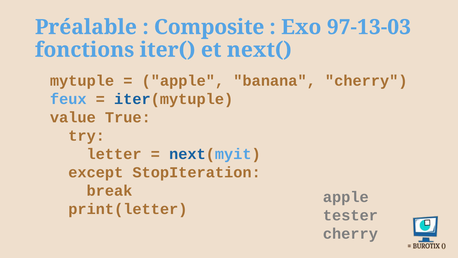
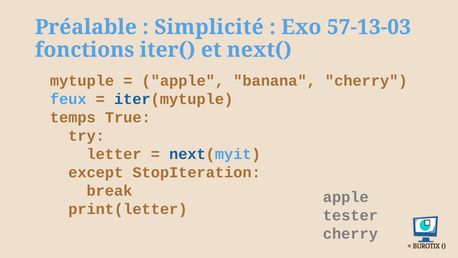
Composite: Composite -> Simplicité (209, 27)
97-13-03: 97-13-03 -> 57-13-03 (369, 27)
value: value -> temps (73, 117)
